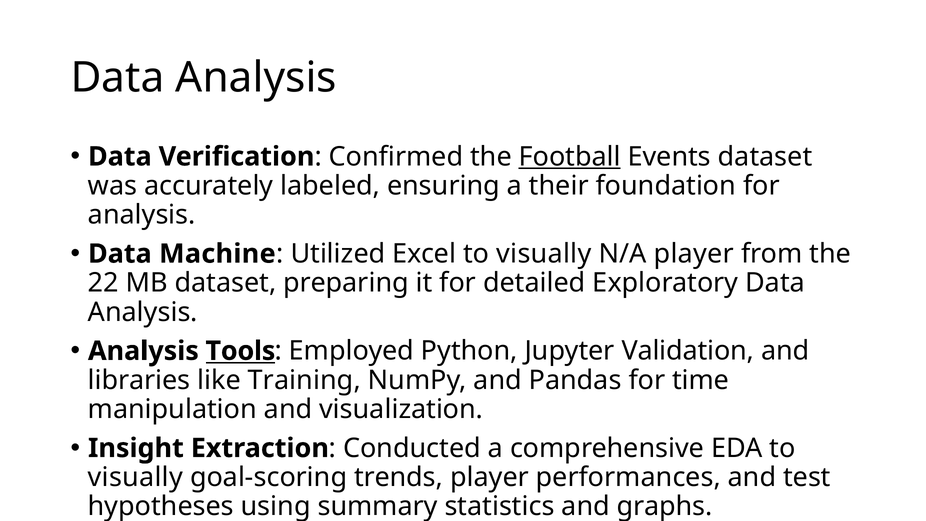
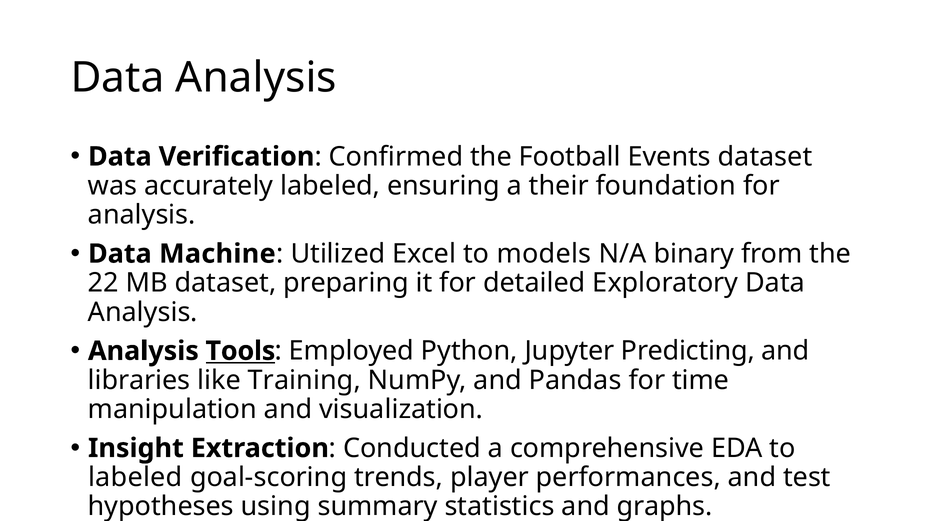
Football underline: present -> none (570, 157)
Excel to visually: visually -> models (544, 254)
N/A player: player -> binary (694, 254)
Validation: Validation -> Predicting (688, 351)
visually: visually -> labeled (135, 477)
